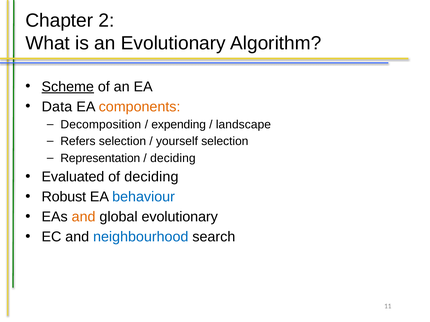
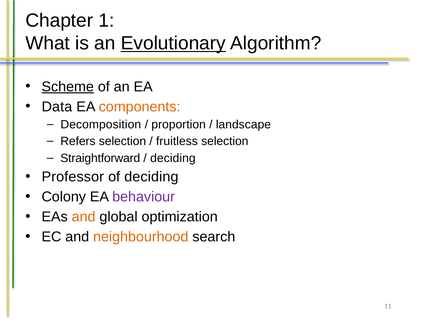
2: 2 -> 1 (107, 20)
Evolutionary underline: none -> present (173, 43)
expending: expending -> proportion (179, 125)
yourself: yourself -> fruitless (177, 142)
Representation: Representation -> Straightforward (100, 158)
Evaluated: Evaluated -> Professor (73, 177)
Robust: Robust -> Colony (64, 197)
behaviour colour: blue -> purple (144, 197)
global evolutionary: evolutionary -> optimization (180, 217)
neighbourhood colour: blue -> orange (141, 237)
